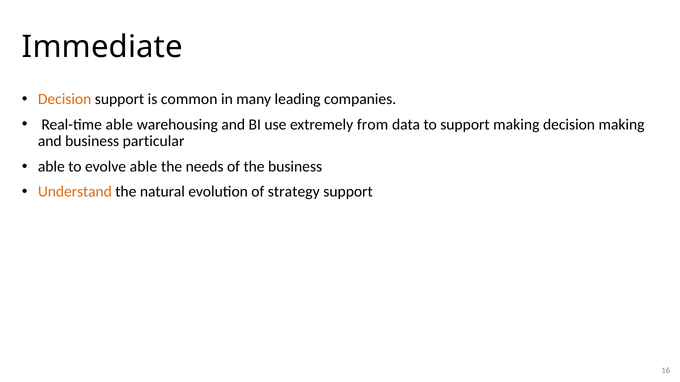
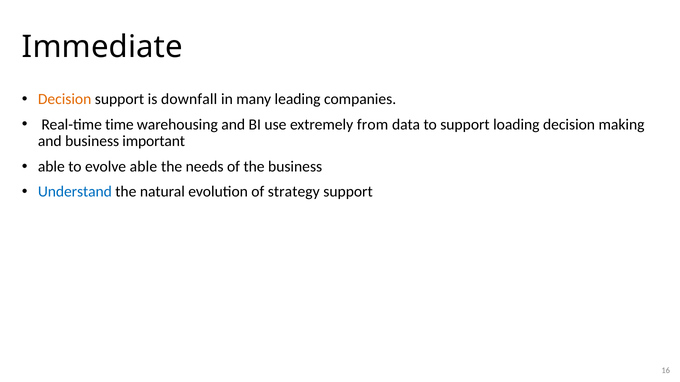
common: common -> downfall (189, 99)
Real-time able: able -> time (119, 125)
support making: making -> loading (516, 125)
particular: particular -> important (154, 141)
Understand colour: orange -> blue (75, 192)
